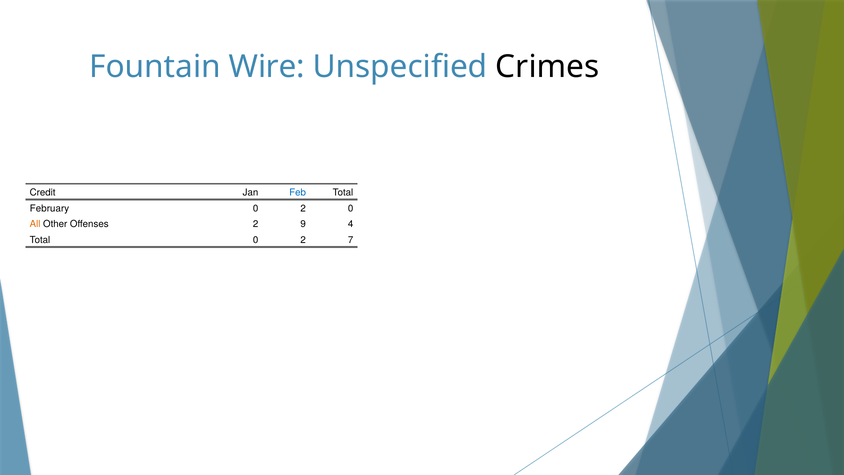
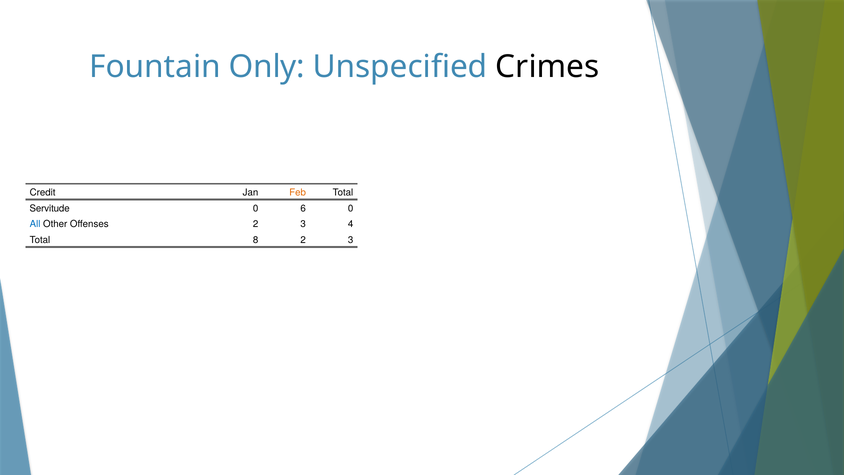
Wire: Wire -> Only (267, 67)
Feb colour: blue -> orange (298, 193)
February: February -> Servitude (50, 208)
2: 2 -> 6 (303, 208)
All colour: orange -> blue (35, 224)
Offenses 2 9: 9 -> 3 (303, 224)
Total 0: 0 -> 8 (256, 240)
7: 7 -> 3 (351, 240)
